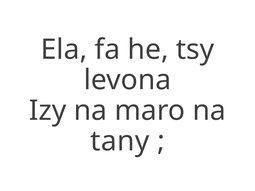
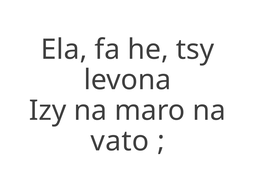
tany: tany -> vato (120, 141)
